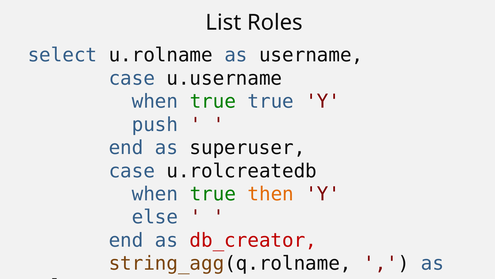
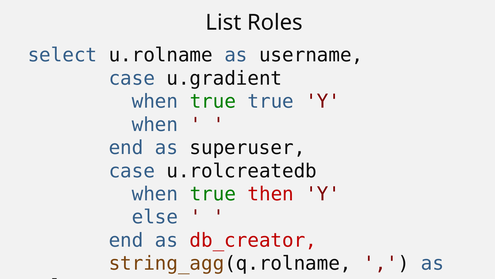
u.username: u.username -> u.gradient (224, 78)
push: push -> when (155, 124)
then colour: orange -> red (271, 194)
